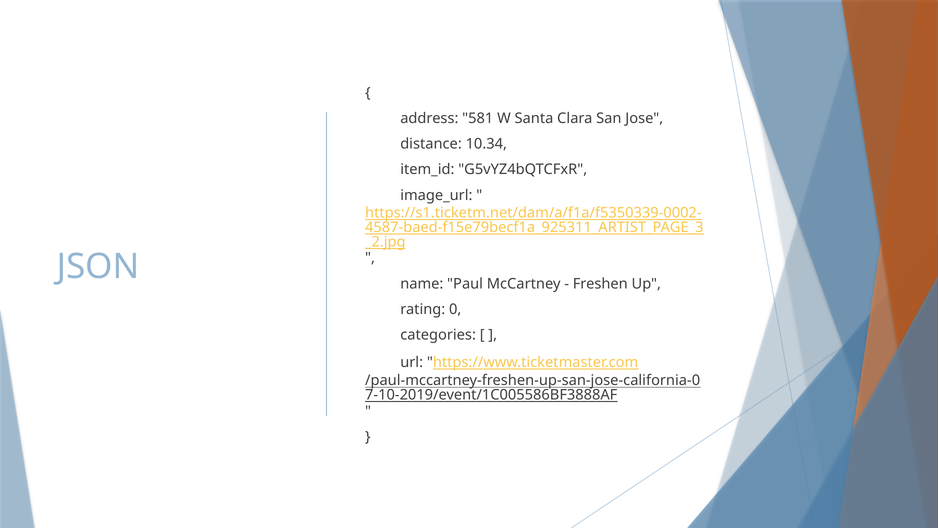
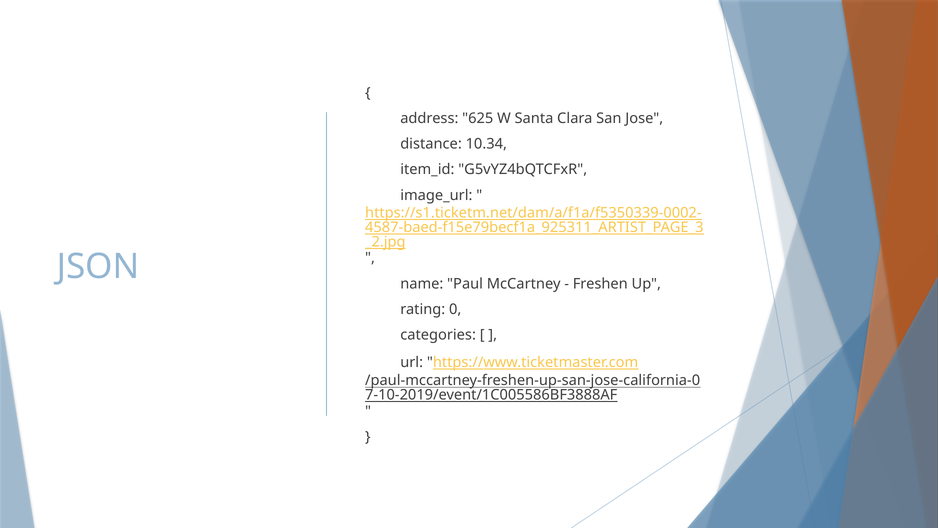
581: 581 -> 625 (478, 118)
